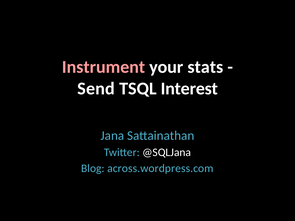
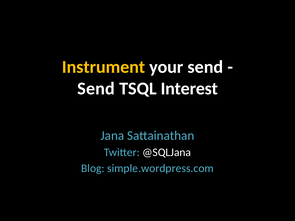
Instrument colour: pink -> yellow (104, 67)
your stats: stats -> send (205, 67)
across.wordpress.com: across.wordpress.com -> simple.wordpress.com (160, 169)
